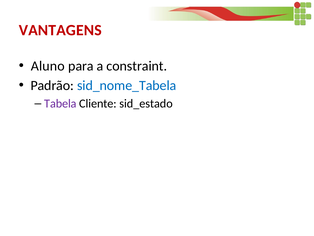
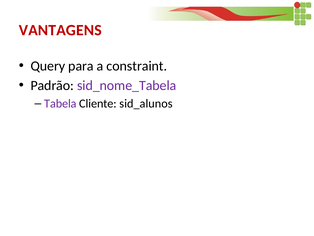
Aluno: Aluno -> Query (48, 66)
sid_nome_Tabela colour: blue -> purple (127, 85)
sid_estado: sid_estado -> sid_alunos (146, 103)
